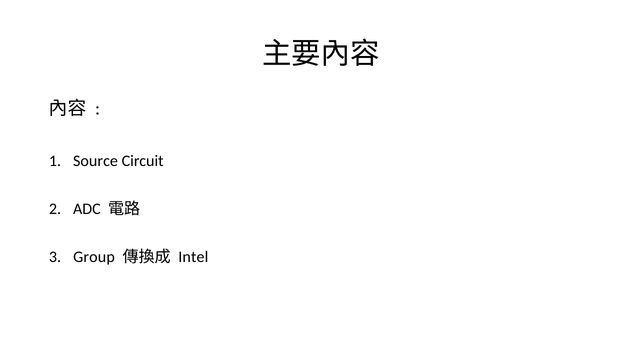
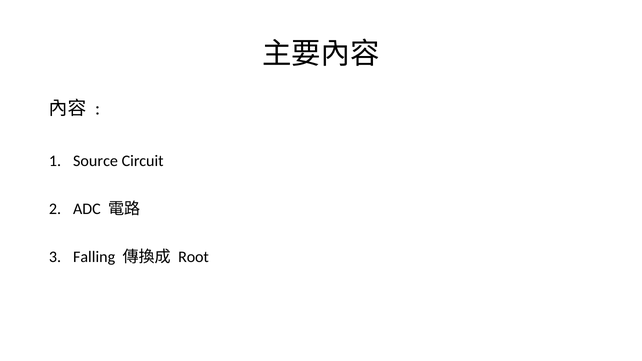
Group: Group -> Falling (94, 257)
Intel: Intel -> Root (193, 257)
